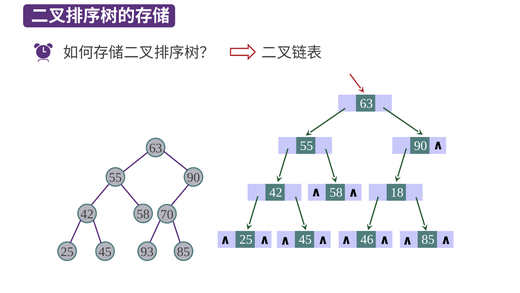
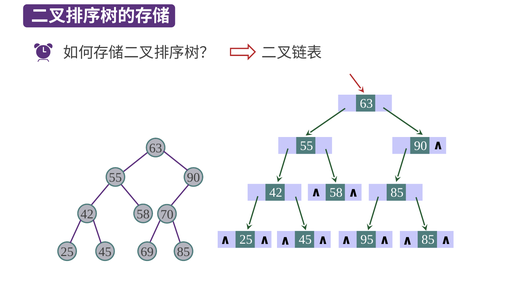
58 18: 18 -> 85 (397, 192)
46: 46 -> 95 (367, 239)
93: 93 -> 69 (147, 251)
